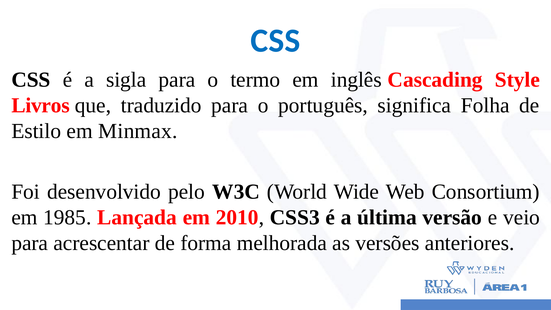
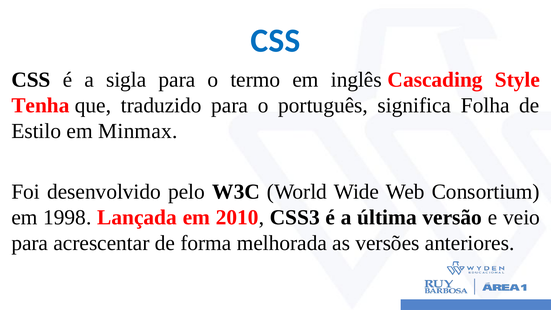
Livros: Livros -> Tenha (40, 105)
1985: 1985 -> 1998 (67, 217)
